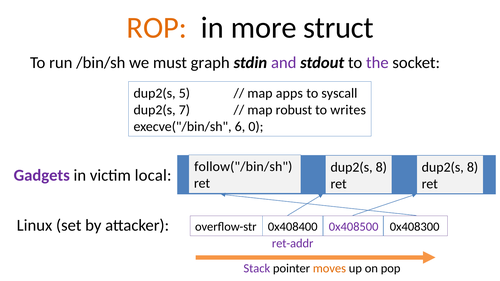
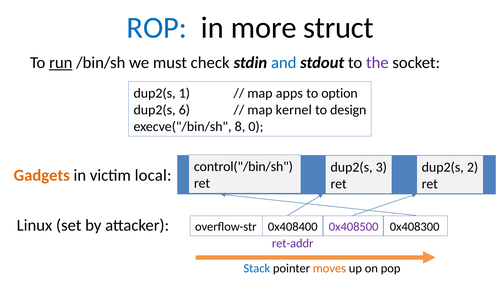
ROP colour: orange -> blue (157, 28)
run underline: none -> present (61, 63)
graph: graph -> check (210, 63)
and colour: purple -> blue (284, 63)
5: 5 -> 1 (184, 93)
syscall: syscall -> option (339, 93)
7: 7 -> 6 (184, 110)
robust: robust -> kernel (294, 110)
writes: writes -> design (348, 110)
6: 6 -> 8 (240, 127)
follow("/bin/sh: follow("/bin/sh -> control("/bin/sh (243, 167)
8: 8 -> 3 (381, 167)
8: 8 -> 2 (473, 167)
Gadgets colour: purple -> orange (42, 175)
Stack colour: purple -> blue (257, 268)
